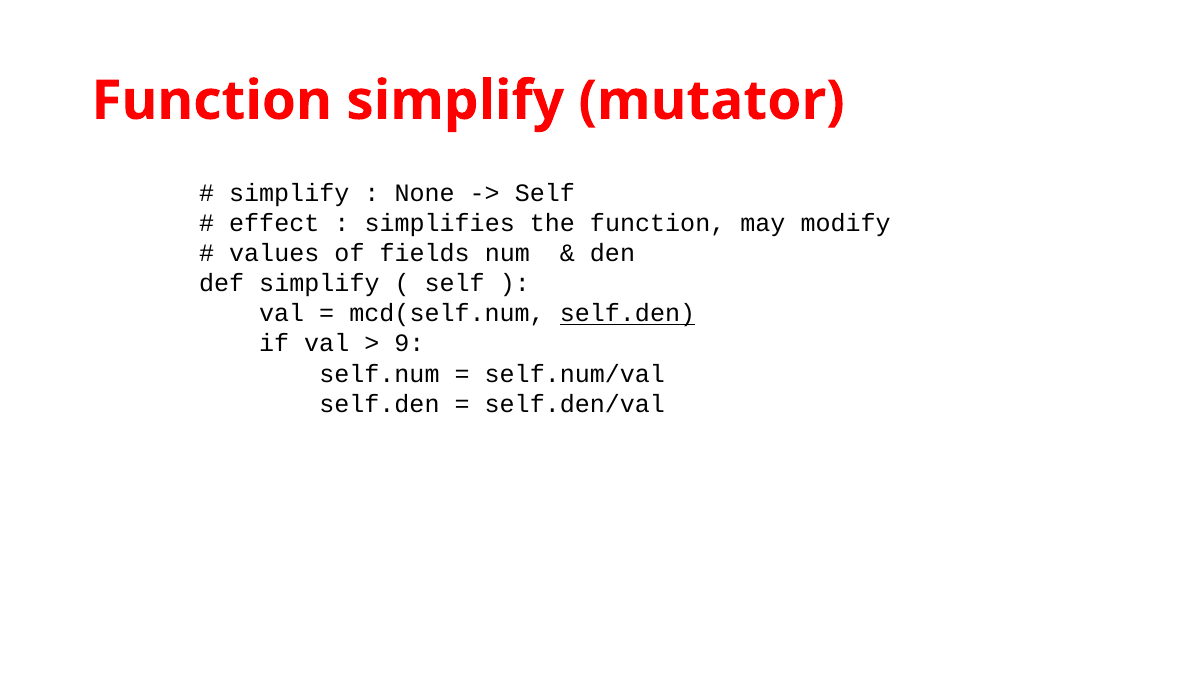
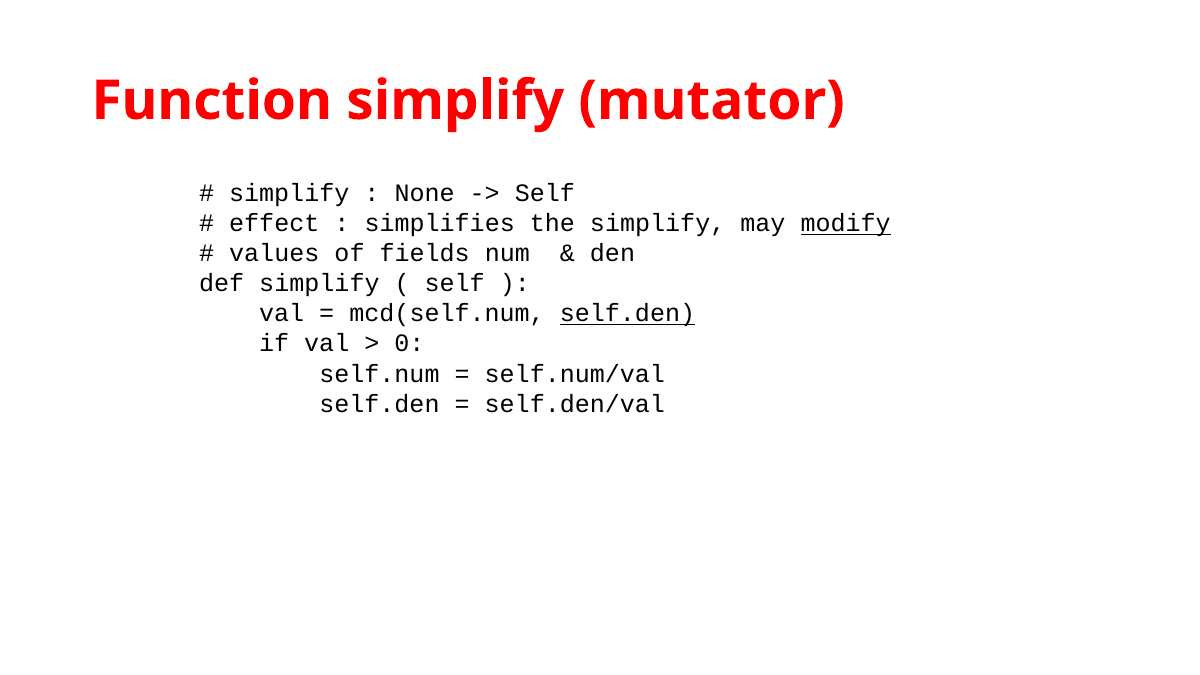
the function: function -> simplify (658, 224)
modify underline: none -> present (846, 224)
9: 9 -> 0 (409, 344)
